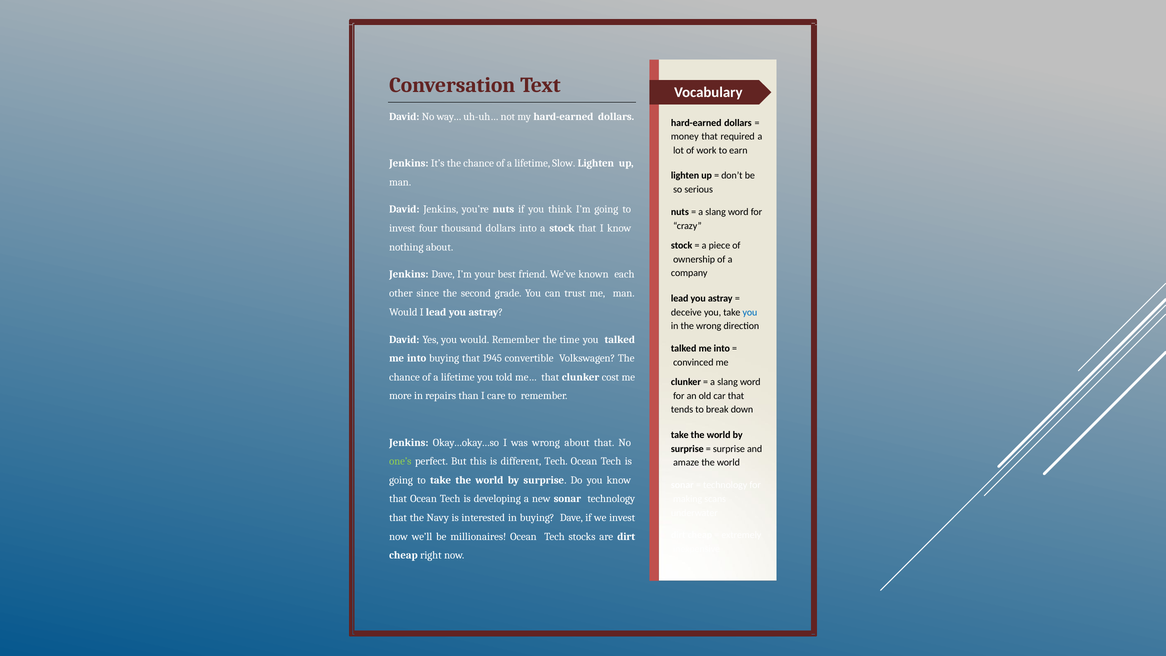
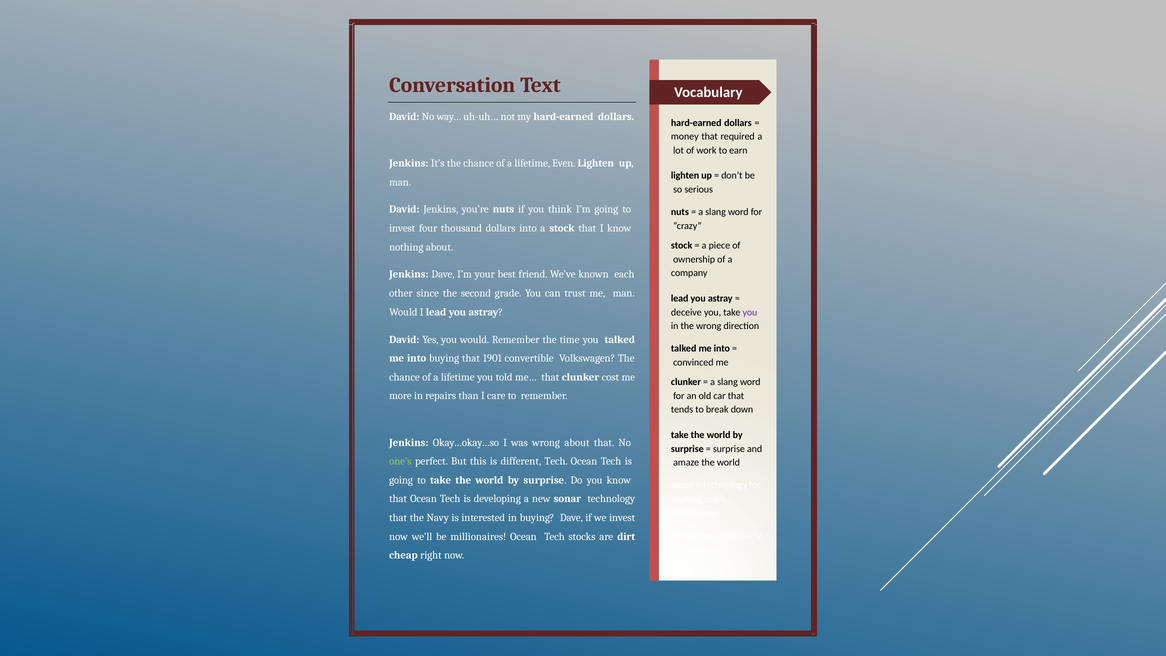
Slow: Slow -> Even (564, 163)
you colour: blue -> purple (750, 312)
1945: 1945 -> 1901 (492, 358)
